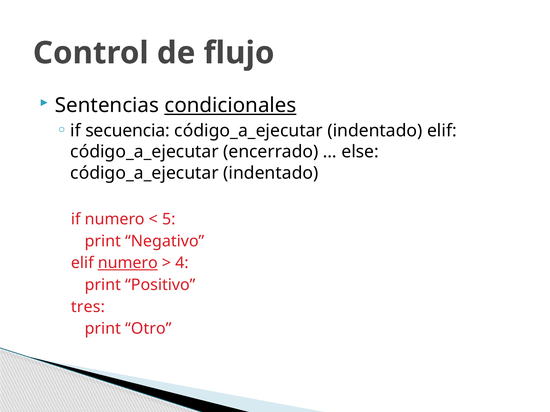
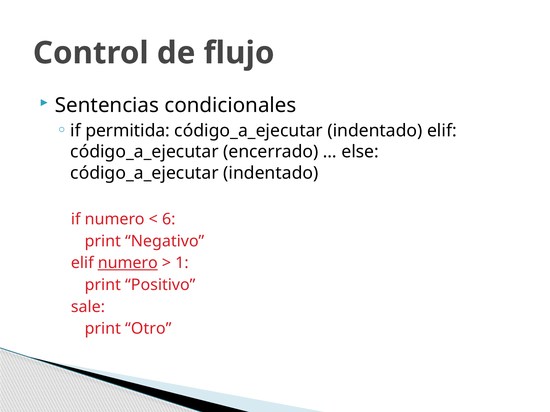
condicionales underline: present -> none (230, 106)
secuencia: secuencia -> permitida (128, 131)
5: 5 -> 6 (169, 219)
4: 4 -> 1 (182, 263)
tres: tres -> sale (88, 307)
